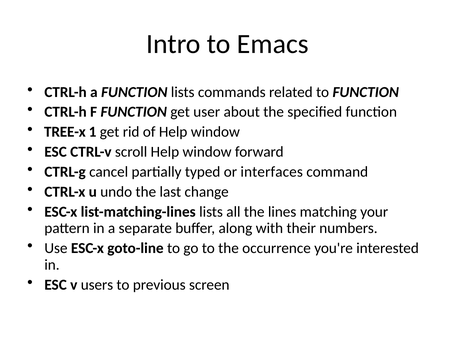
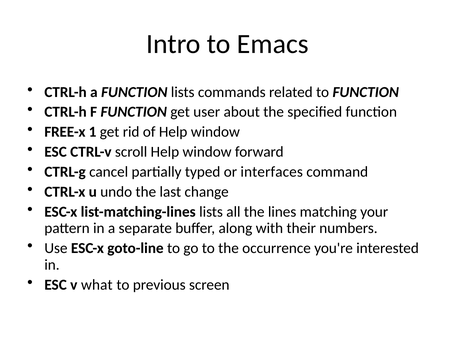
TREE-x: TREE-x -> FREE-x (65, 132)
users: users -> what (97, 285)
